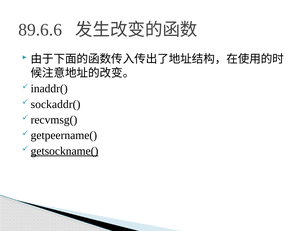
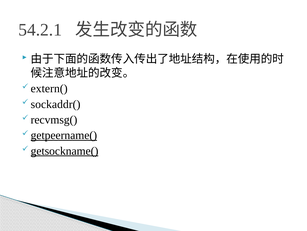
89.6.6: 89.6.6 -> 54.2.1 (40, 30)
inaddr(: inaddr( -> extern( (49, 88)
getpeername( underline: none -> present (64, 135)
